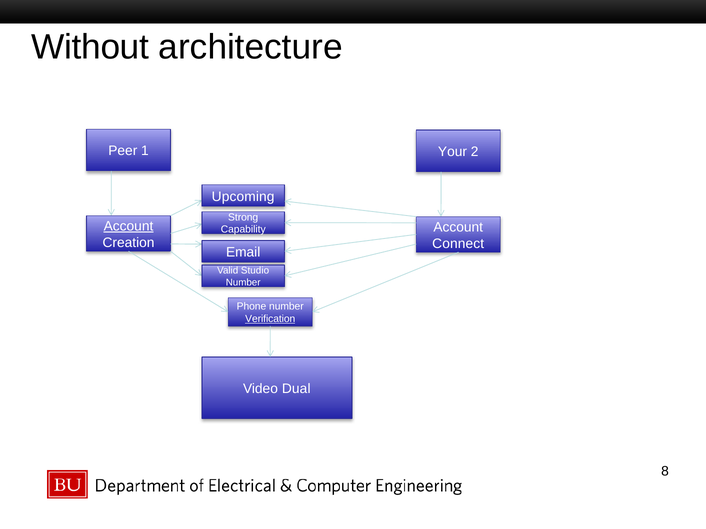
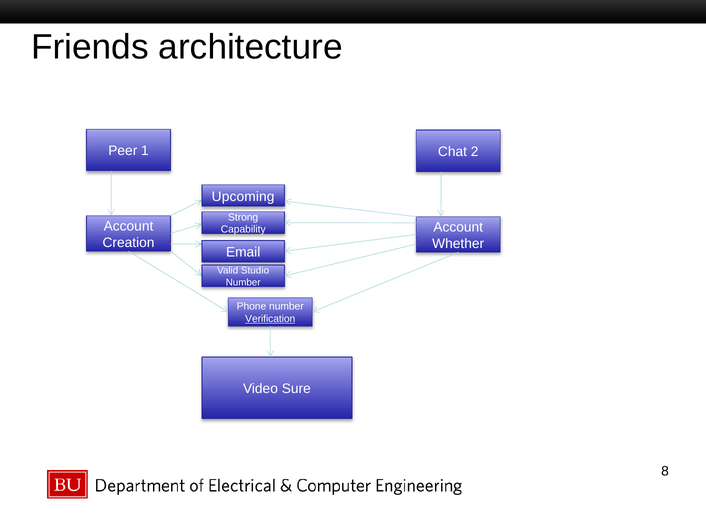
Without: Without -> Friends (90, 47)
Your: Your -> Chat (453, 152)
Account underline: present -> none (129, 226)
Connect: Connect -> Whether (458, 244)
Dual: Dual -> Sure (296, 389)
